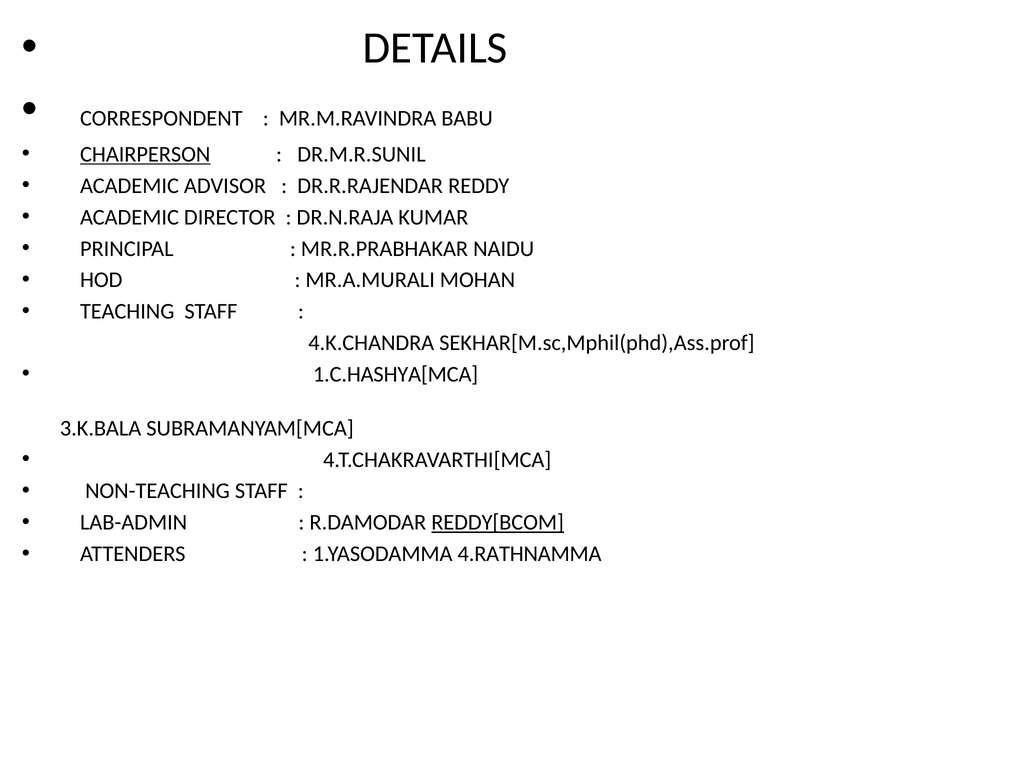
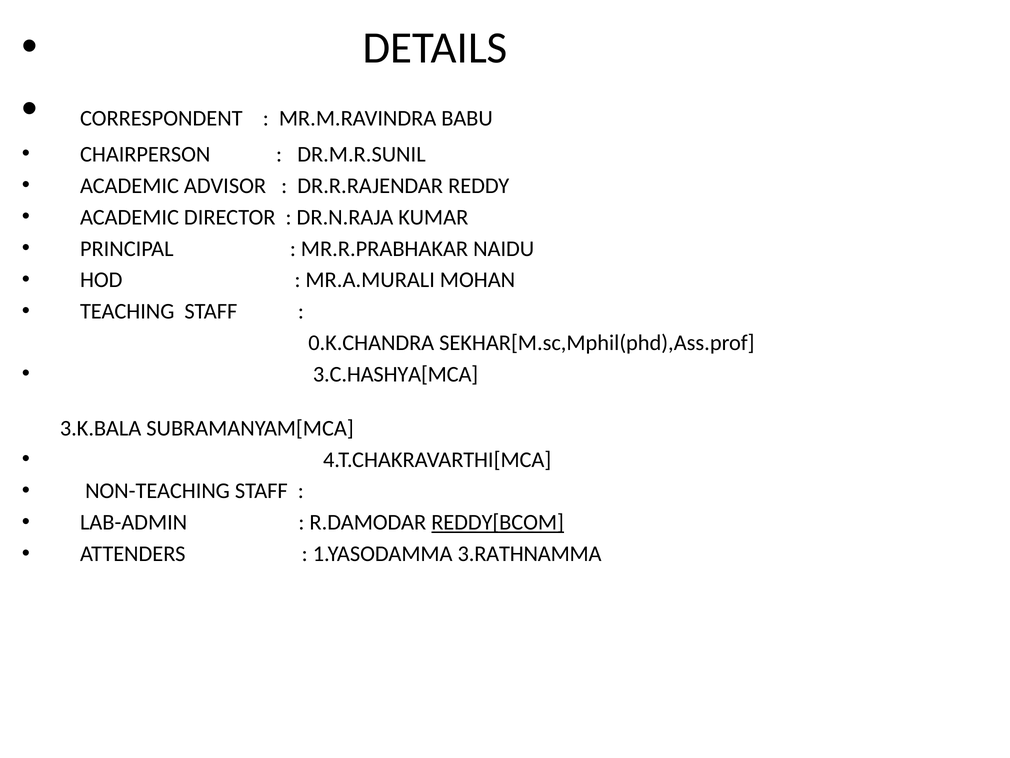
CHAIRPERSON underline: present -> none (145, 154)
4.K.CHANDRA: 4.K.CHANDRA -> 0.K.CHANDRA (371, 343)
1.C.HASHYA[MCA: 1.C.HASHYA[MCA -> 3.C.HASHYA[MCA (396, 374)
4.RATHNAMMA: 4.RATHNAMMA -> 3.RATHNAMMA (530, 554)
